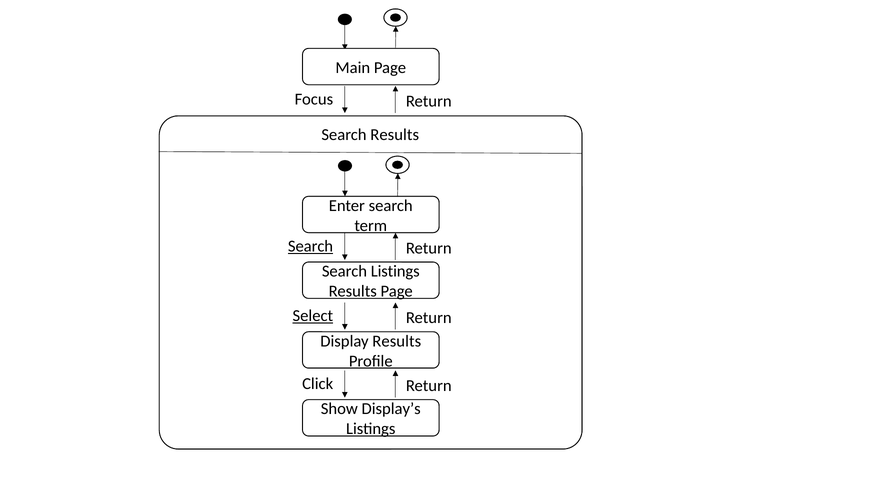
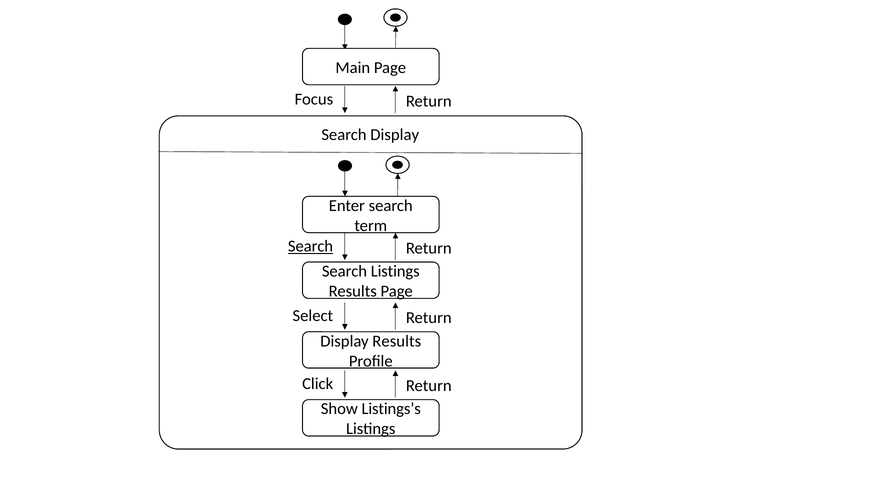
Search Results: Results -> Display (395, 135)
Select underline: present -> none (313, 315)
Display’s: Display’s -> Listings’s (391, 409)
